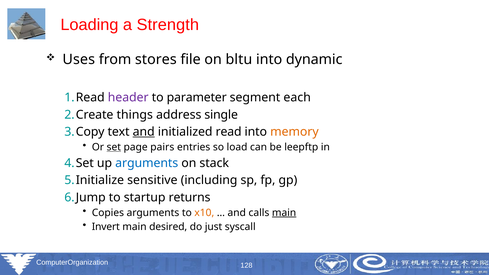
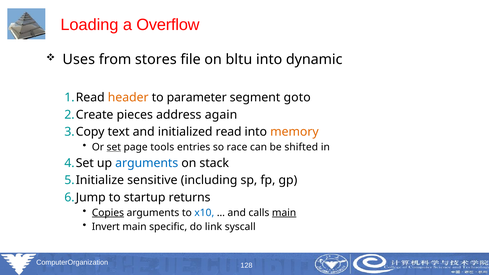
Strength: Strength -> Overflow (168, 25)
header colour: purple -> orange (128, 98)
each: each -> goto (297, 98)
things: things -> pieces (135, 115)
single: single -> again (221, 115)
and underline: present -> none (144, 132)
pairs: pairs -> tools (162, 147)
load: load -> race (237, 147)
leepftp: leepftp -> shifted (301, 147)
Copies underline: none -> present (108, 213)
x10 colour: orange -> blue (204, 213)
desired: desired -> specific (168, 227)
just: just -> link (213, 227)
